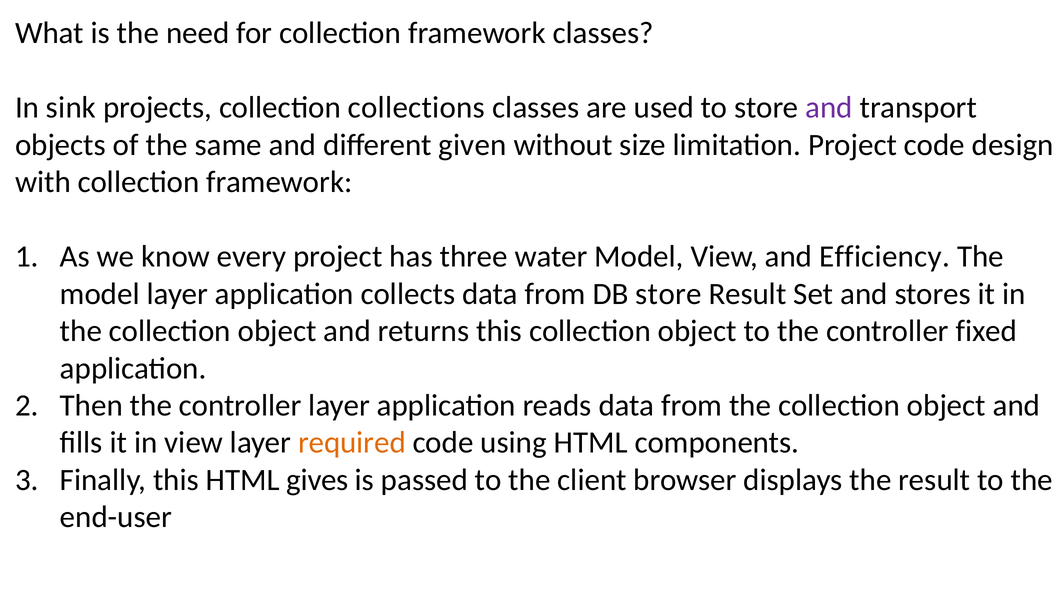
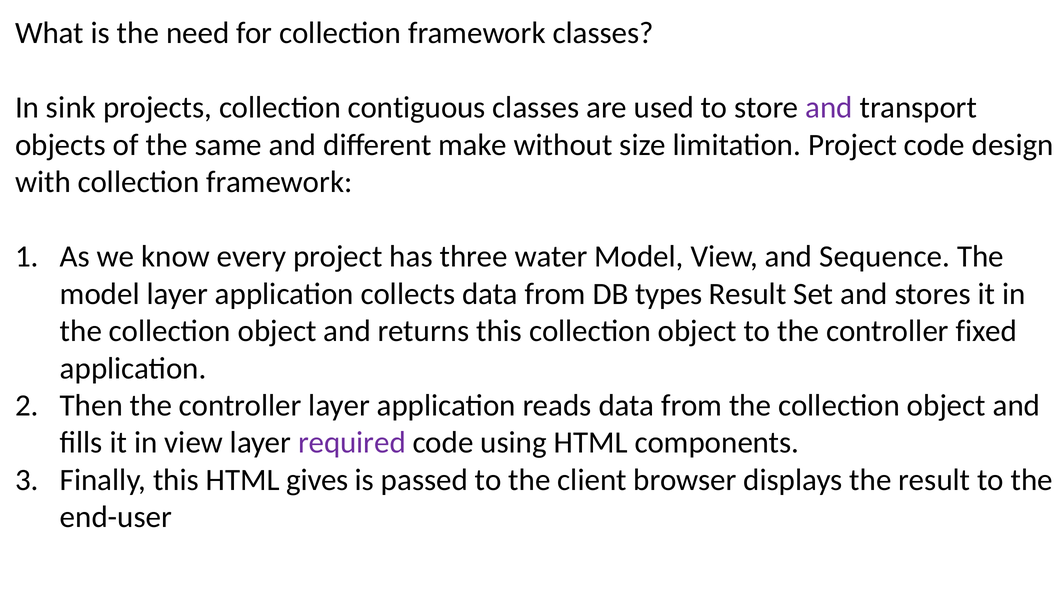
collections: collections -> contiguous (417, 108)
given: given -> make (473, 145)
Efficiency: Efficiency -> Sequence (885, 257)
DB store: store -> types (669, 294)
required colour: orange -> purple (352, 443)
